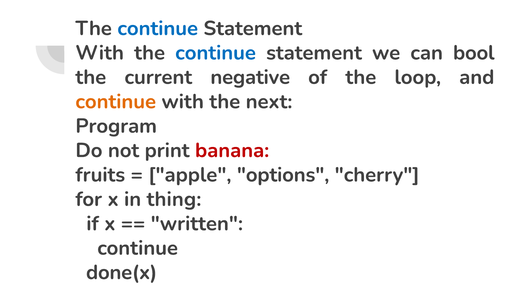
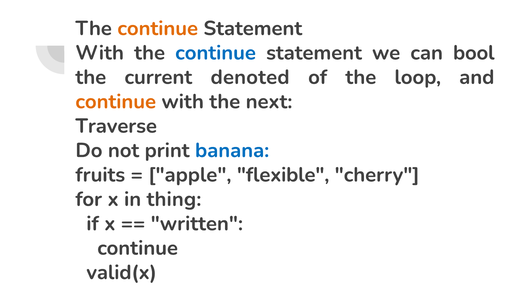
continue colour: blue -> orange (158, 28)
negative: negative -> denoted (250, 77)
Program: Program -> Traverse (116, 126)
banana colour: red -> blue (232, 150)
options: options -> flexible (283, 175)
done(x: done(x -> valid(x (122, 272)
